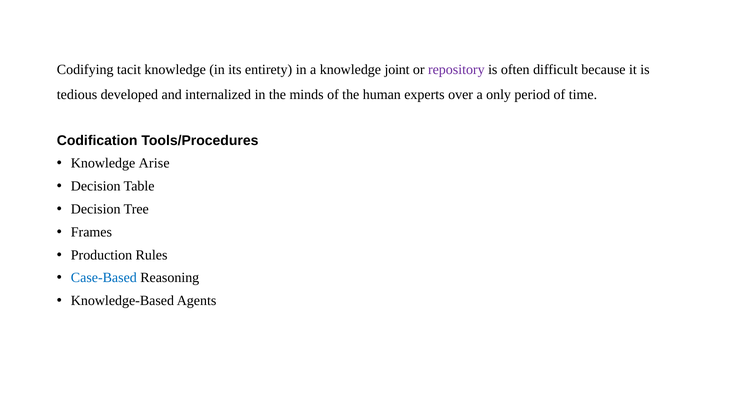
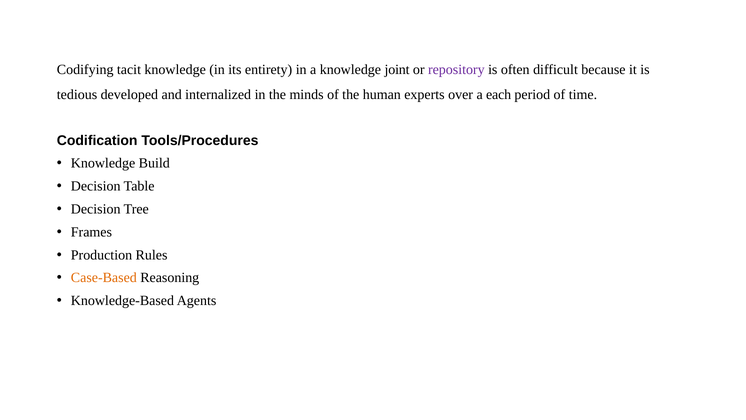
only: only -> each (499, 95)
Arise: Arise -> Build (154, 163)
Case-Based colour: blue -> orange (104, 278)
